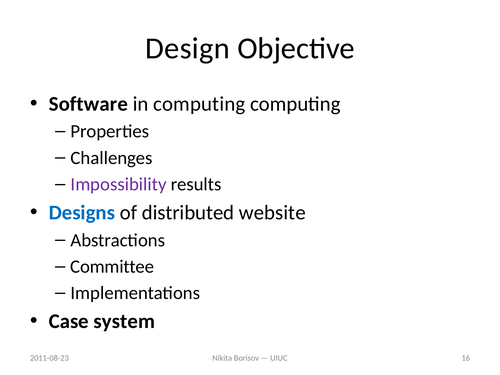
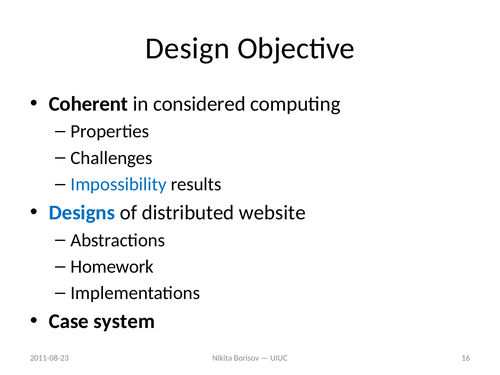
Software: Software -> Coherent (88, 104)
in computing: computing -> considered (199, 104)
Impossibility colour: purple -> blue (119, 184)
Committee: Committee -> Homework (112, 267)
